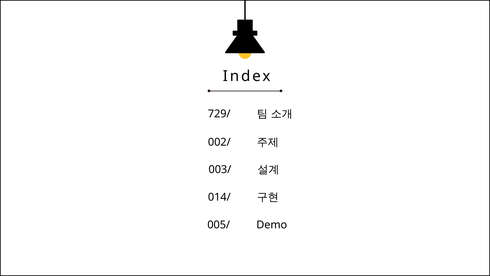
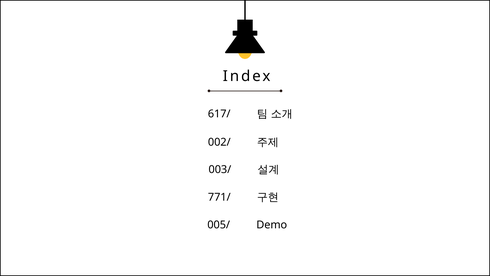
729/: 729/ -> 617/ (219, 114)
014/: 014/ -> 771/ (219, 197)
